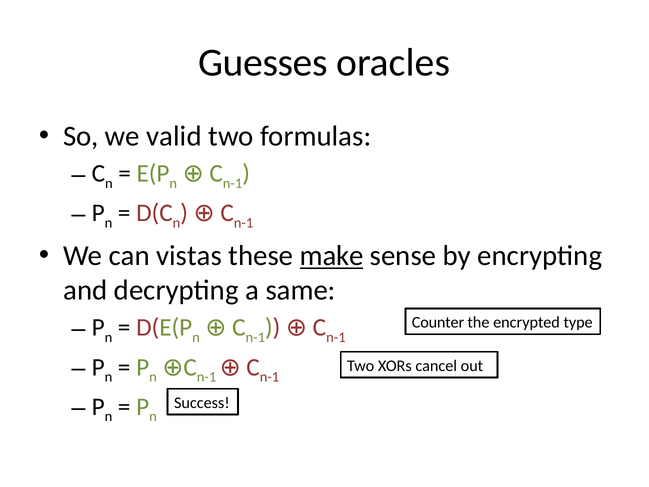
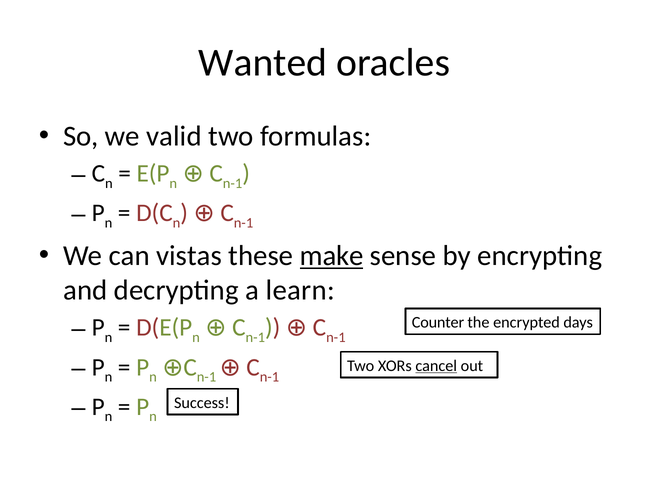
Guesses: Guesses -> Wanted (263, 63)
same: same -> learn (300, 290)
type: type -> days (578, 322)
cancel underline: none -> present (436, 366)
